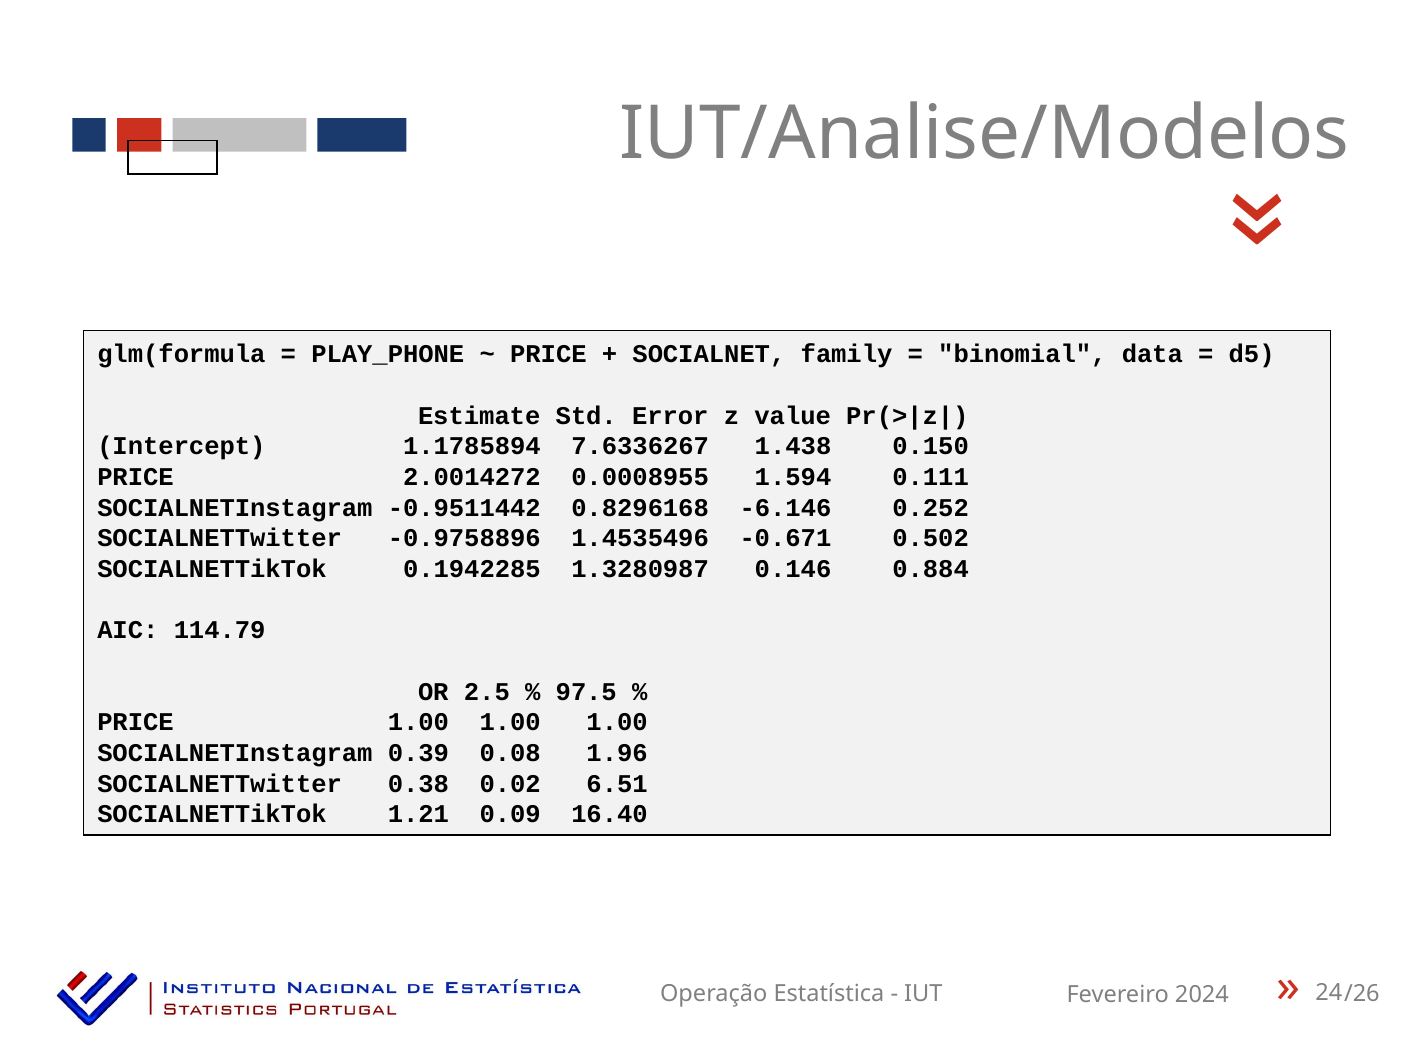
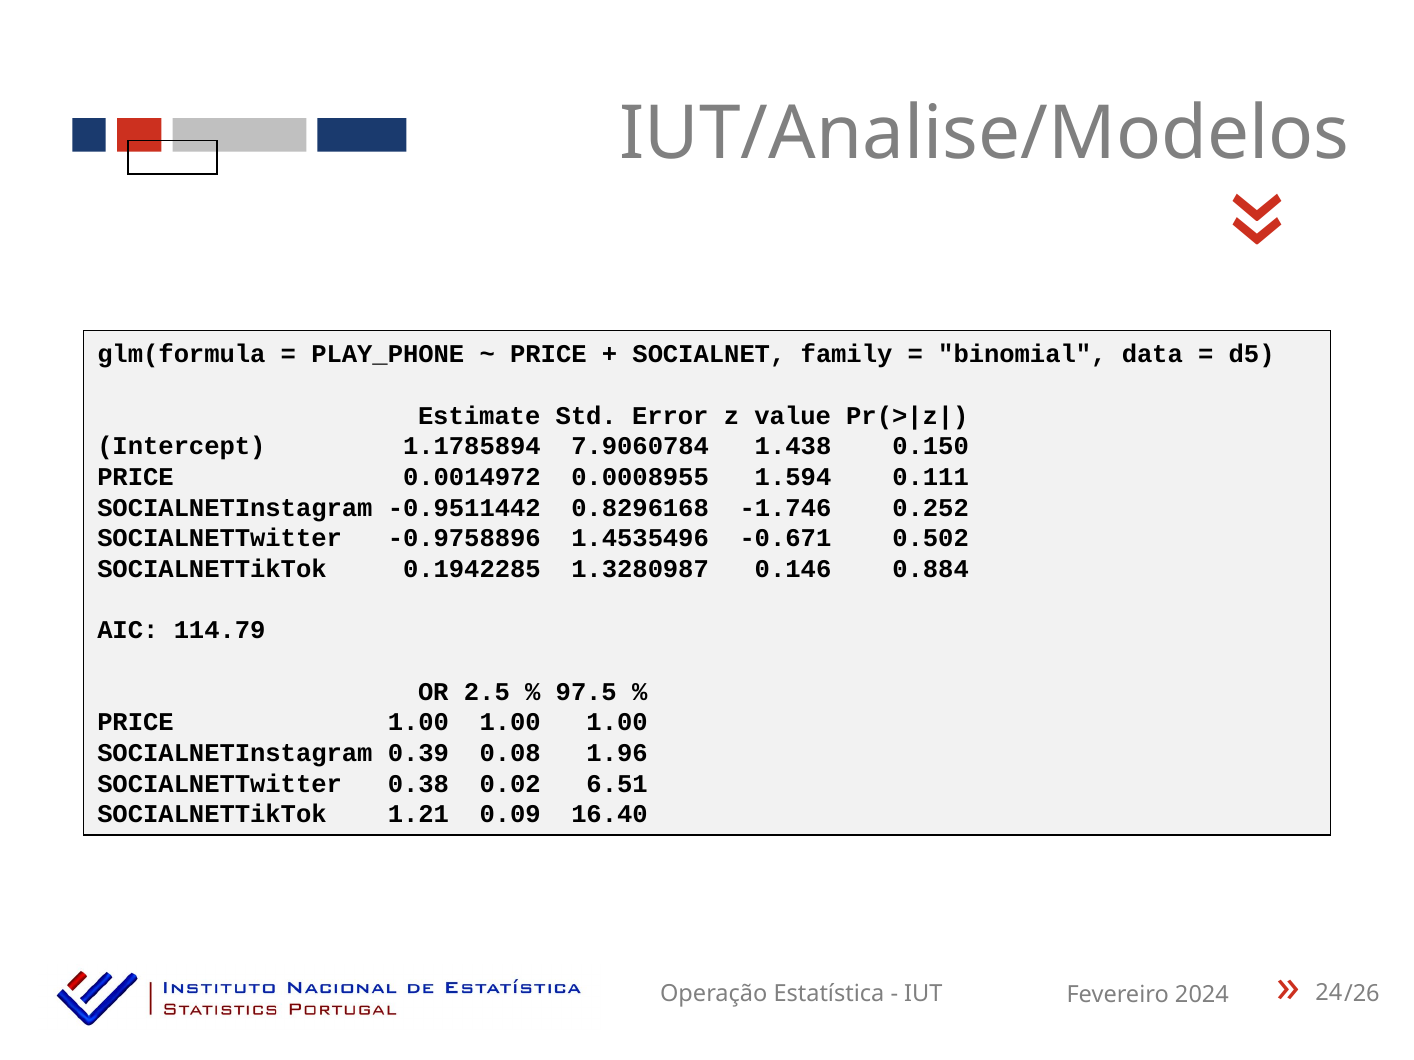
7.6336267: 7.6336267 -> 7.9060784 (640, 447)
2.0014272: 2.0014272 -> 0.0014972 (472, 477)
-6.146: -6.146 -> -1.746 (785, 508)
